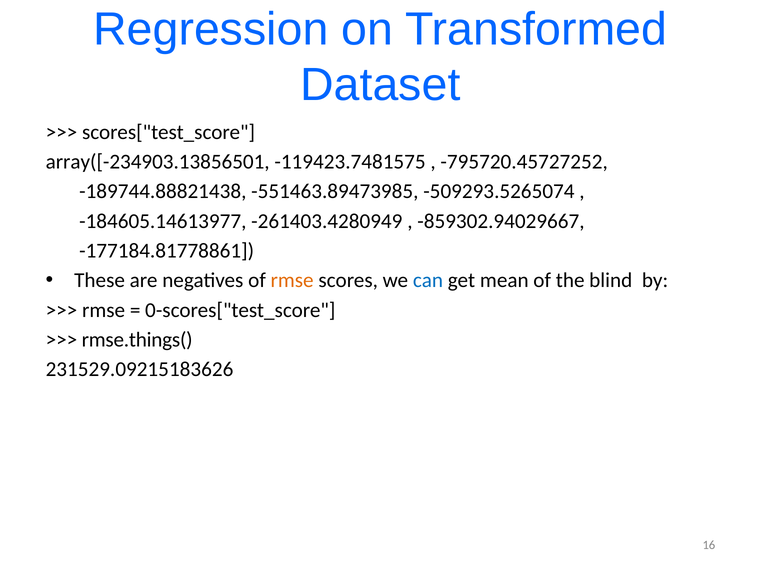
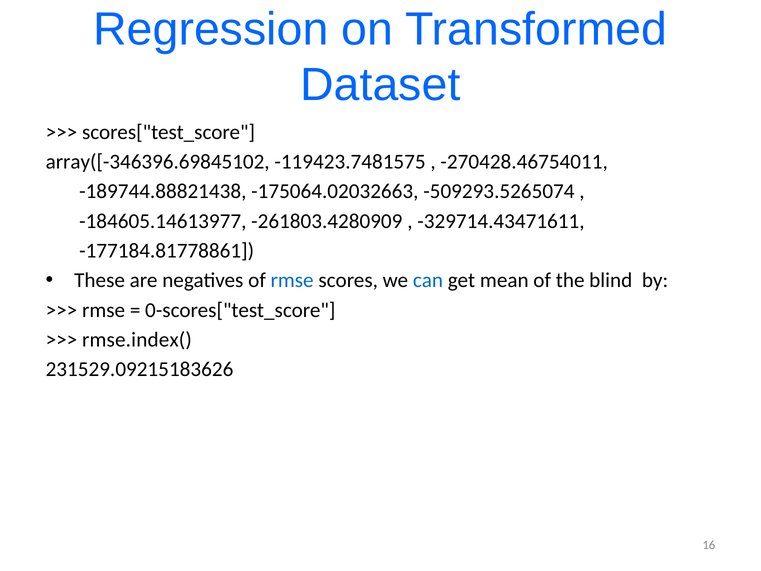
array([-234903.13856501: array([-234903.13856501 -> array([-346396.69845102 (158, 162)
-795720.45727252: -795720.45727252 -> -270428.46754011 (524, 162)
-551463.89473985: -551463.89473985 -> -175064.02032663 (335, 191)
-261403.4280949: -261403.4280949 -> -261803.4280909 (327, 221)
-859302.94029667: -859302.94029667 -> -329714.43471611 (501, 221)
rmse colour: orange -> blue (292, 280)
rmse.things(: rmse.things( -> rmse.index( (137, 340)
